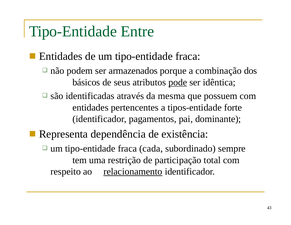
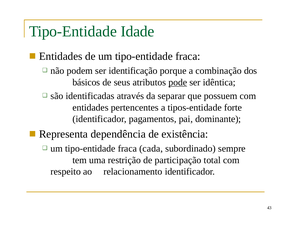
Entre: Entre -> Idade (137, 31)
armazenados: armazenados -> identificação (133, 71)
mesma: mesma -> separar (172, 96)
relacionamento underline: present -> none (133, 171)
